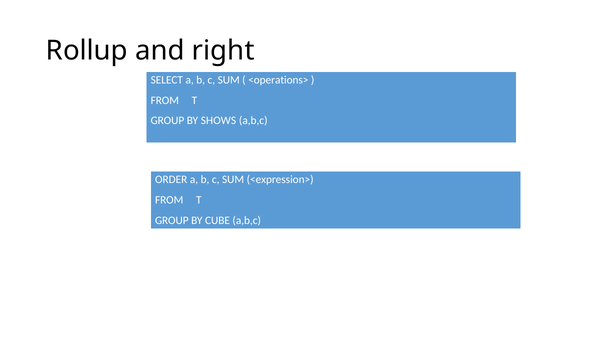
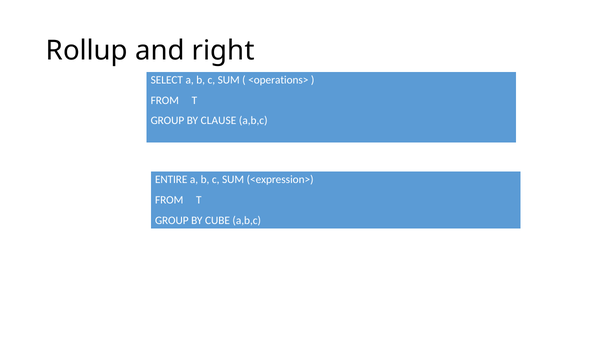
SHOWS: SHOWS -> CLAUSE (218, 121)
ORDER: ORDER -> ENTIRE (171, 179)
